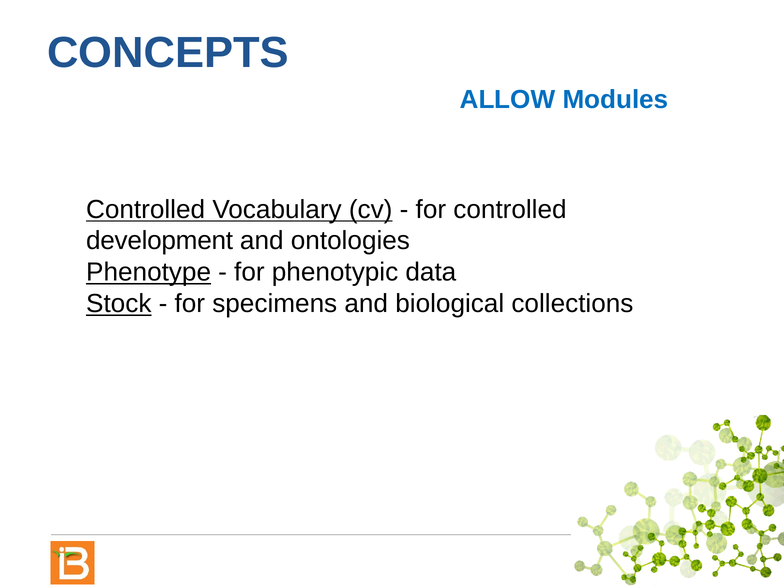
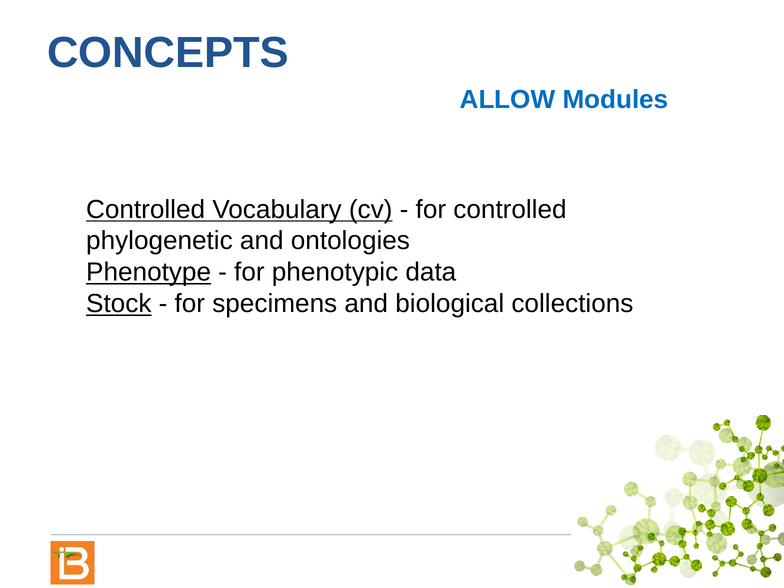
development: development -> phylogenetic (159, 241)
